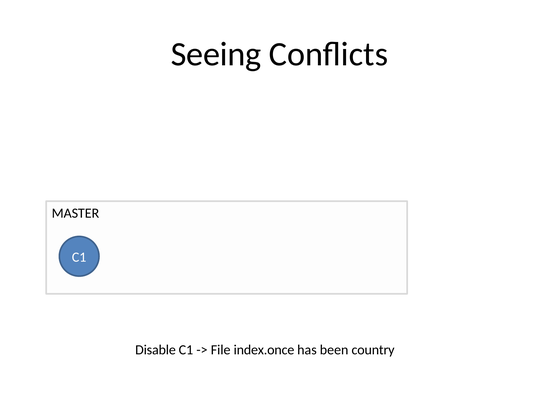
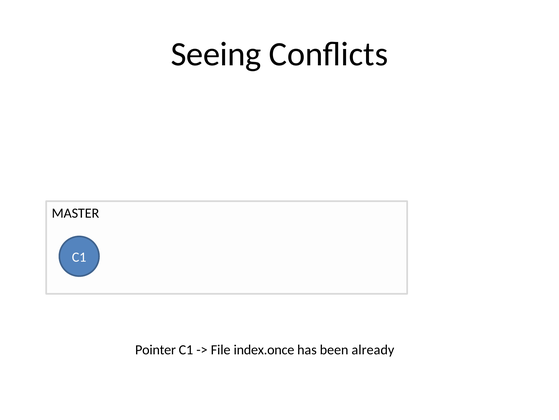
Disable: Disable -> Pointer (156, 349)
country: country -> already (373, 349)
